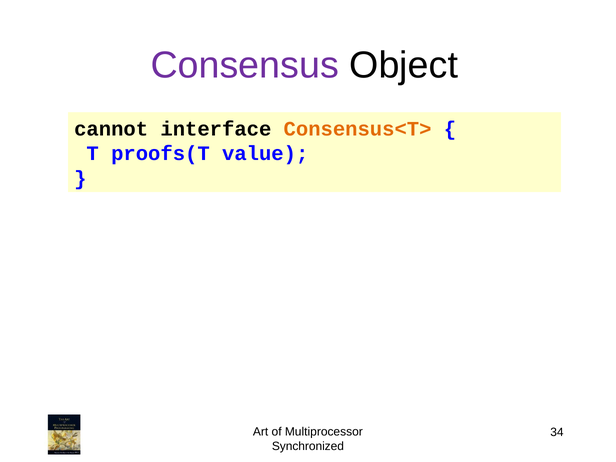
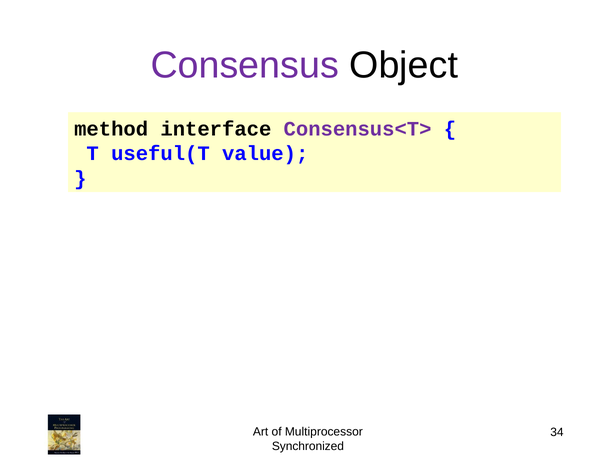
cannot: cannot -> method (111, 129)
Consensus<T> colour: orange -> purple (358, 129)
proofs(T: proofs(T -> useful(T (160, 154)
